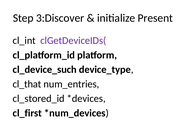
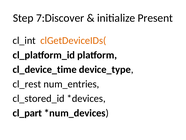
3:Discover: 3:Discover -> 7:Discover (60, 18)
clGetDeviceIDs( colour: purple -> orange (73, 40)
cl_device_such: cl_device_such -> cl_device_time (45, 69)
cl_that: cl_that -> cl_rest (27, 84)
cl_first: cl_first -> cl_part (27, 113)
